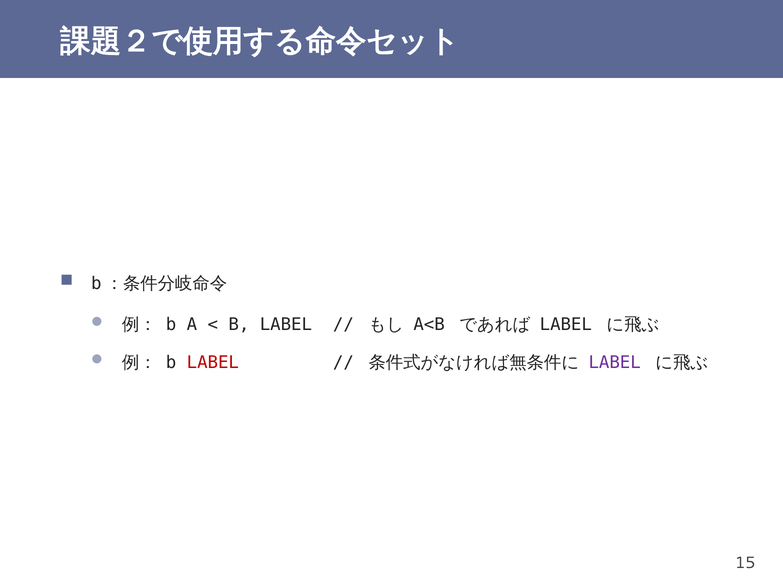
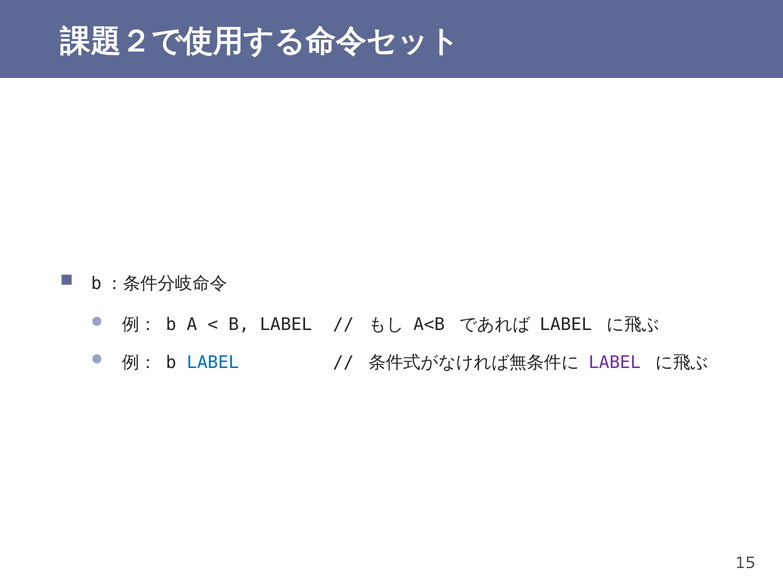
LABEL colour: red -> blue (213, 363)
